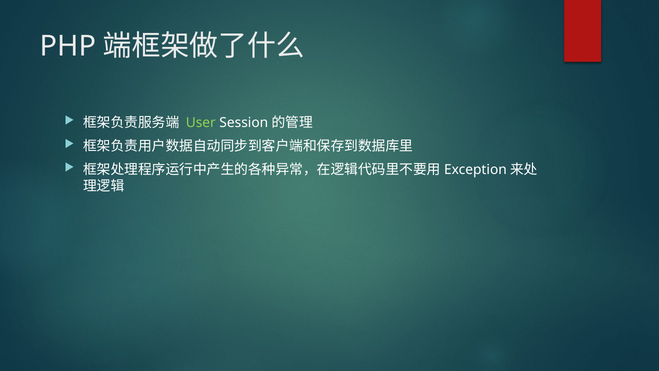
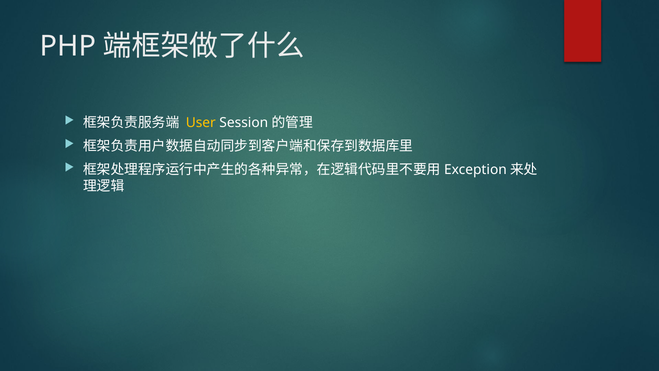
User colour: light green -> yellow (201, 123)
